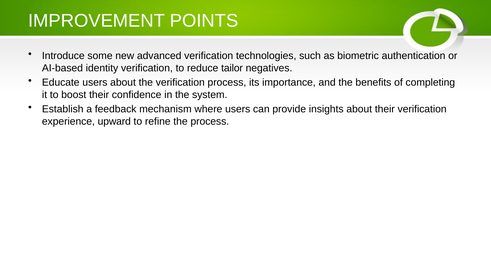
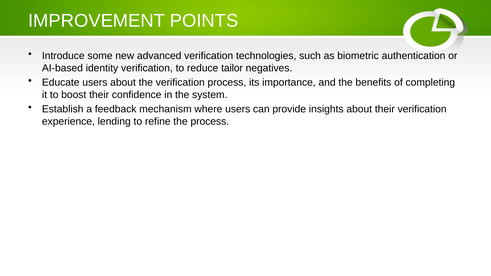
upward: upward -> lending (114, 121)
